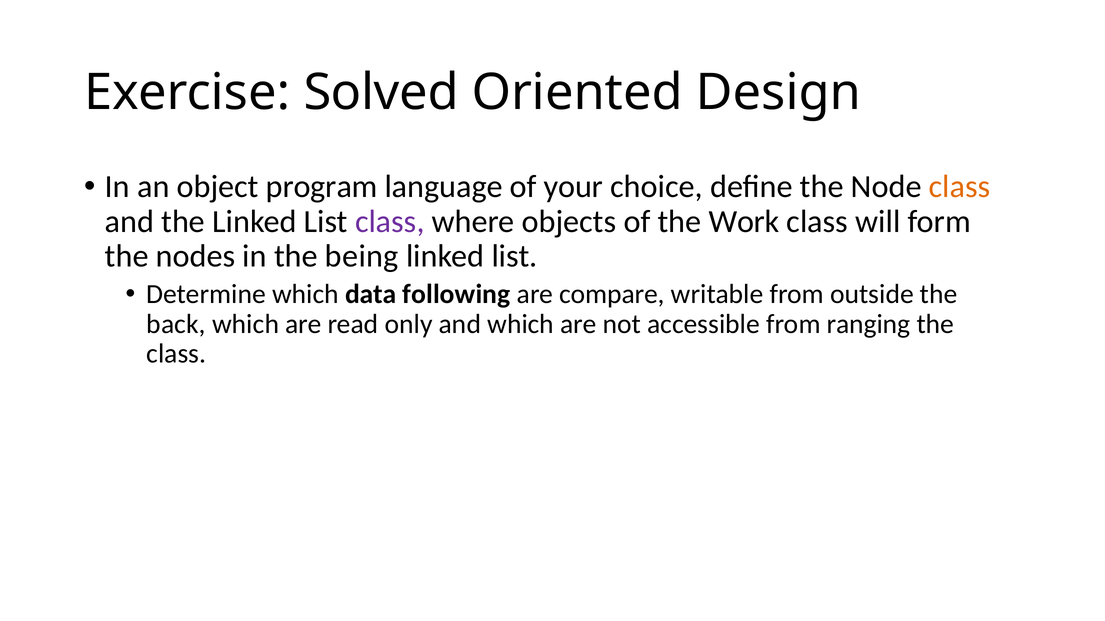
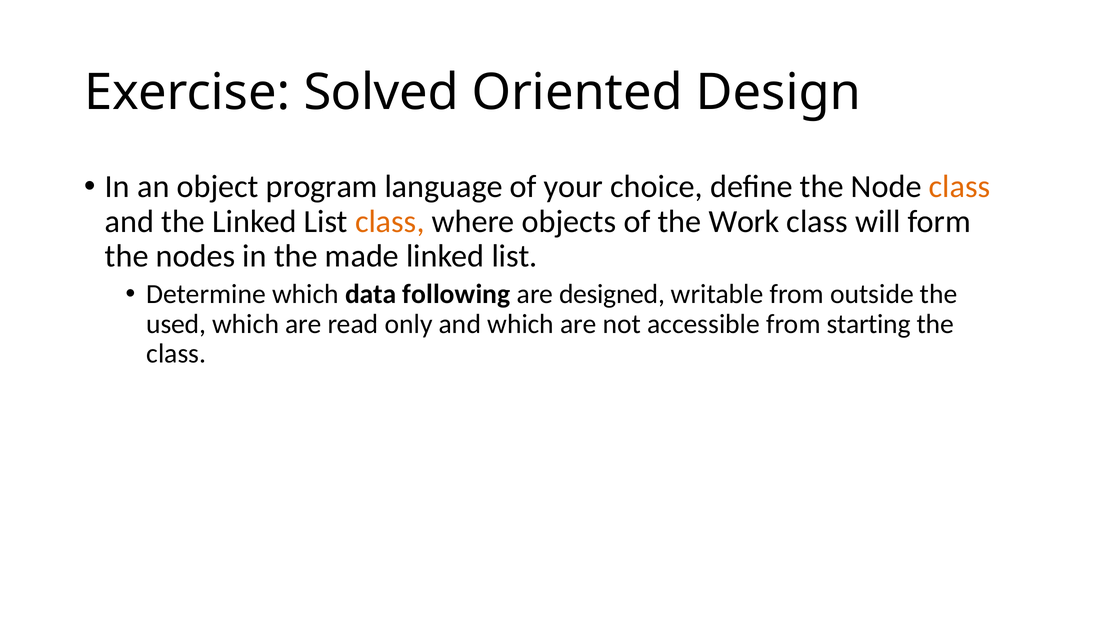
class colour: purple -> orange (390, 222)
being: being -> made (362, 256)
compare: compare -> designed (612, 295)
back: back -> used (176, 324)
ranging: ranging -> starting (869, 324)
